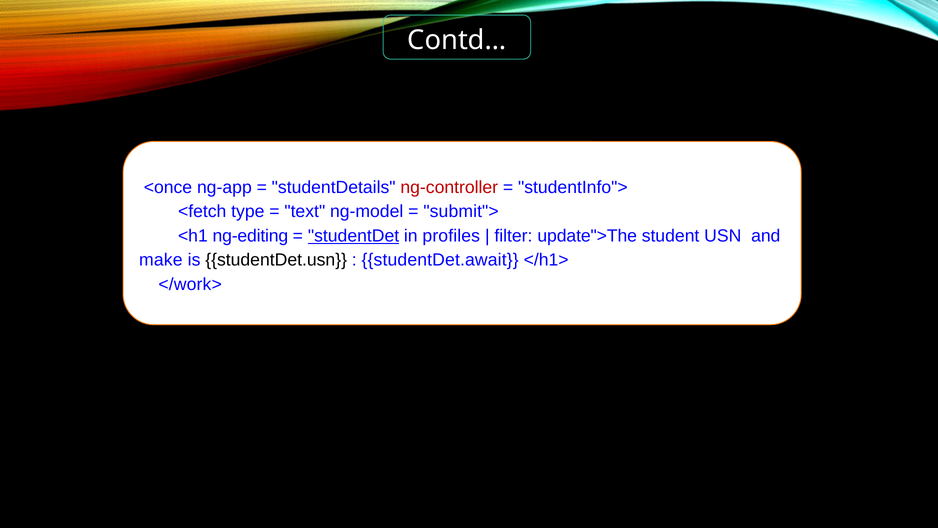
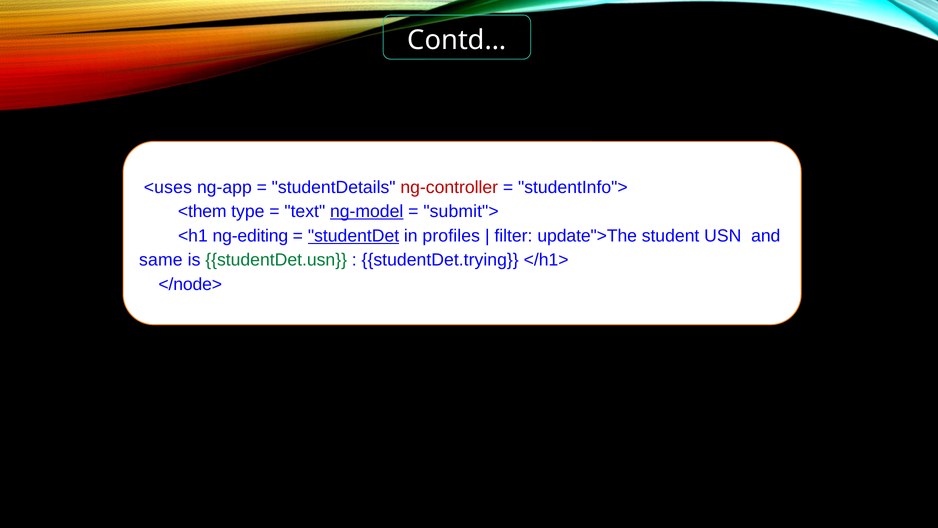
<once: <once -> <uses (168, 187)
<fetch: <fetch -> <them (202, 211)
ng-model underline: none -> present (367, 211)
make: make -> same (161, 260)
studentDet.usn colour: black -> green (276, 260)
studentDet.await: studentDet.await -> studentDet.trying (440, 260)
</work>: </work> -> </node> (190, 284)
